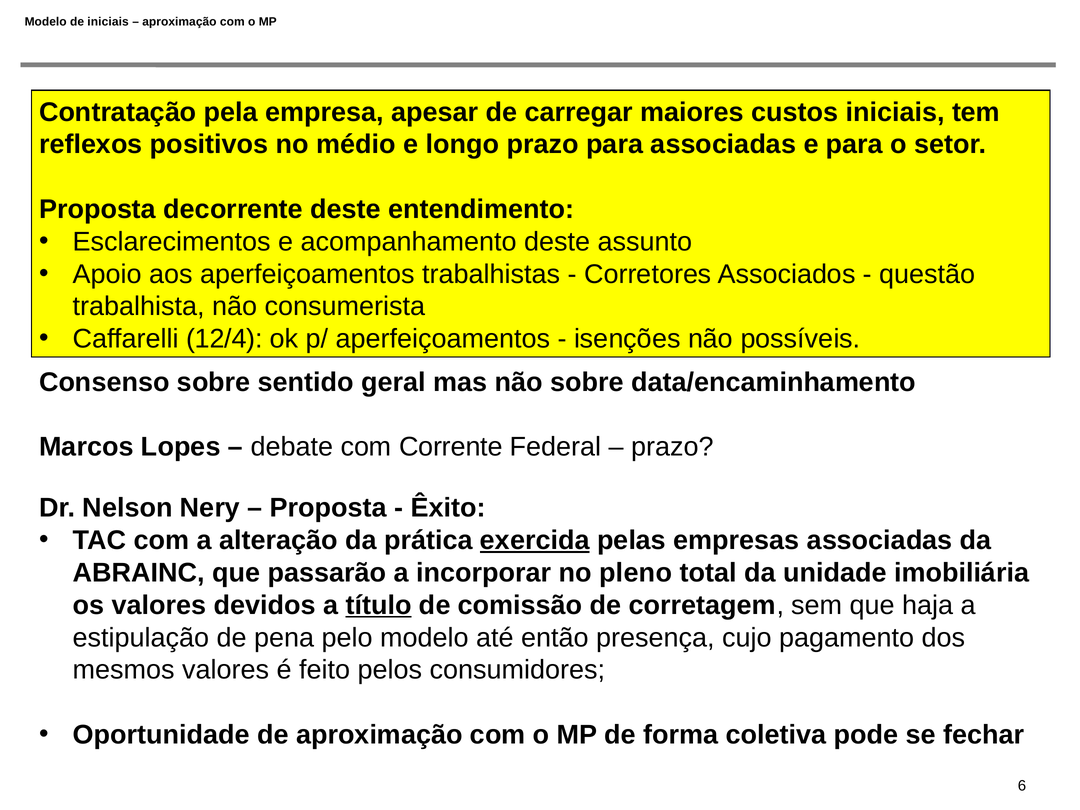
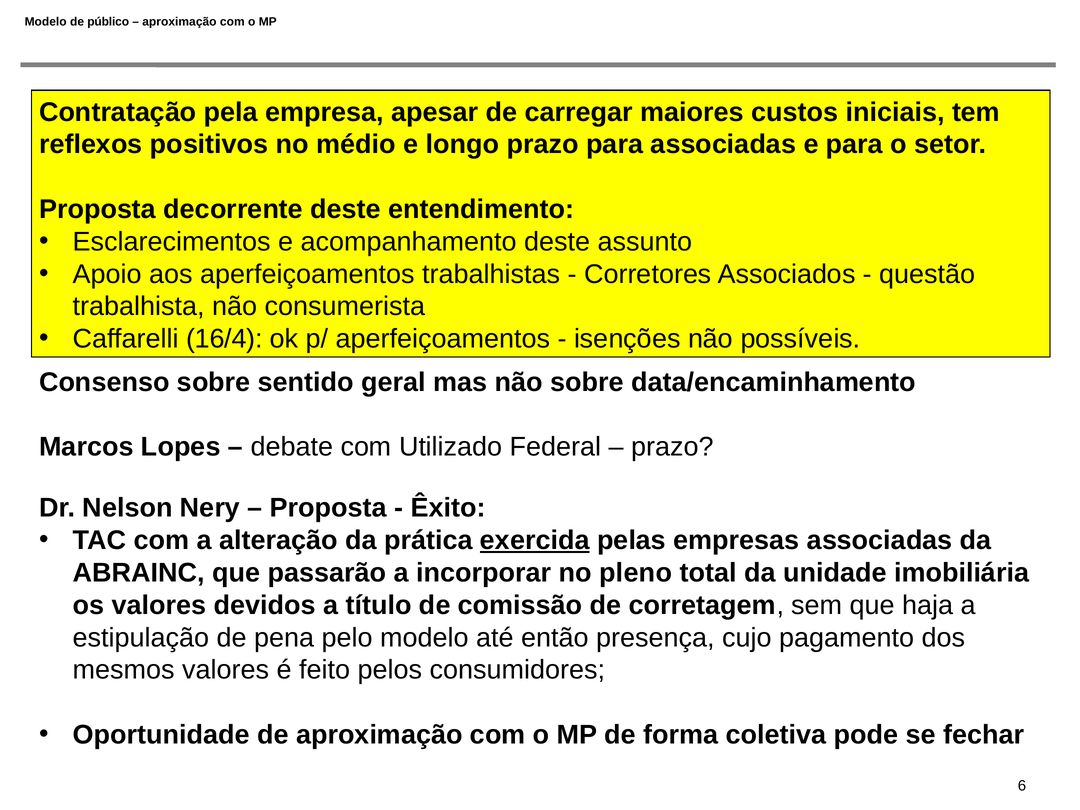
de iniciais: iniciais -> público (108, 22)
12/4: 12/4 -> 16/4 (224, 339)
Corrente: Corrente -> Utilizado (451, 447)
título underline: present -> none (379, 605)
